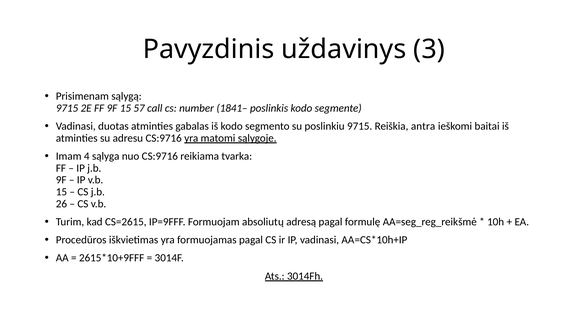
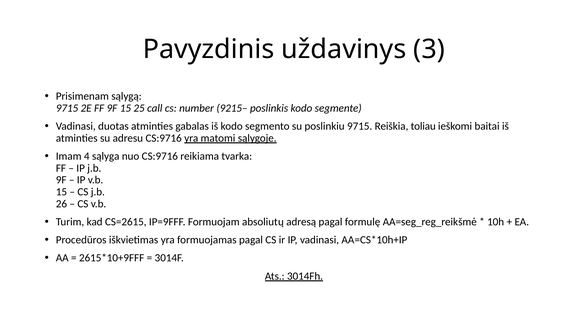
57: 57 -> 25 (139, 108)
1841–: 1841– -> 9215– (232, 108)
antra: antra -> toliau (423, 126)
